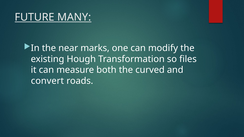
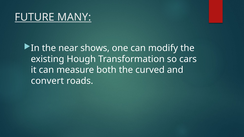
marks: marks -> shows (95, 48)
files: files -> cars (188, 59)
